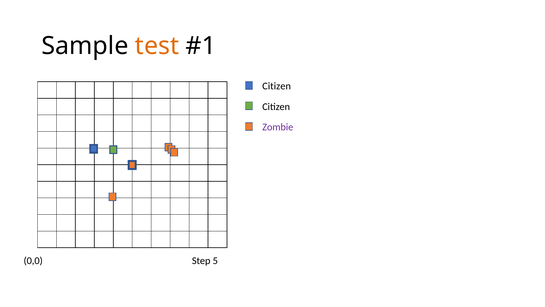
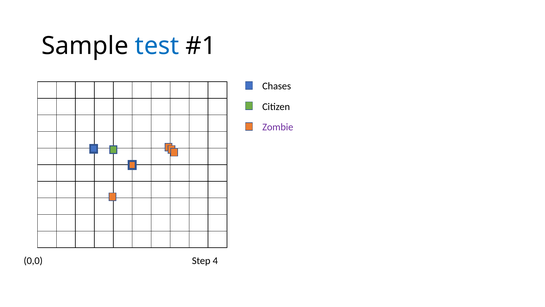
test colour: orange -> blue (157, 46)
Citizen: Citizen -> Chases (277, 86)
5: 5 -> 4 (215, 261)
